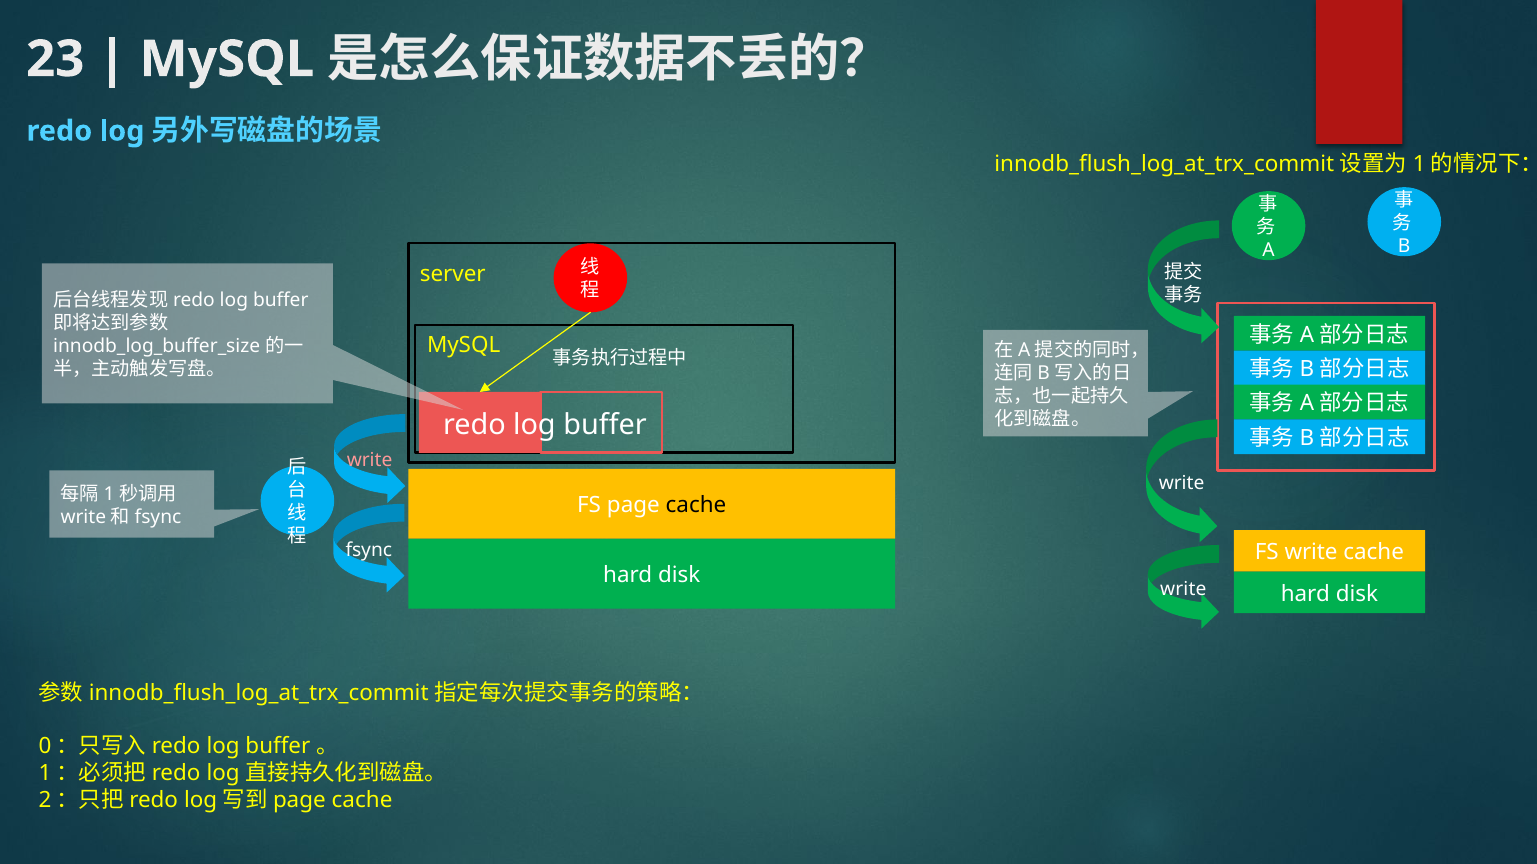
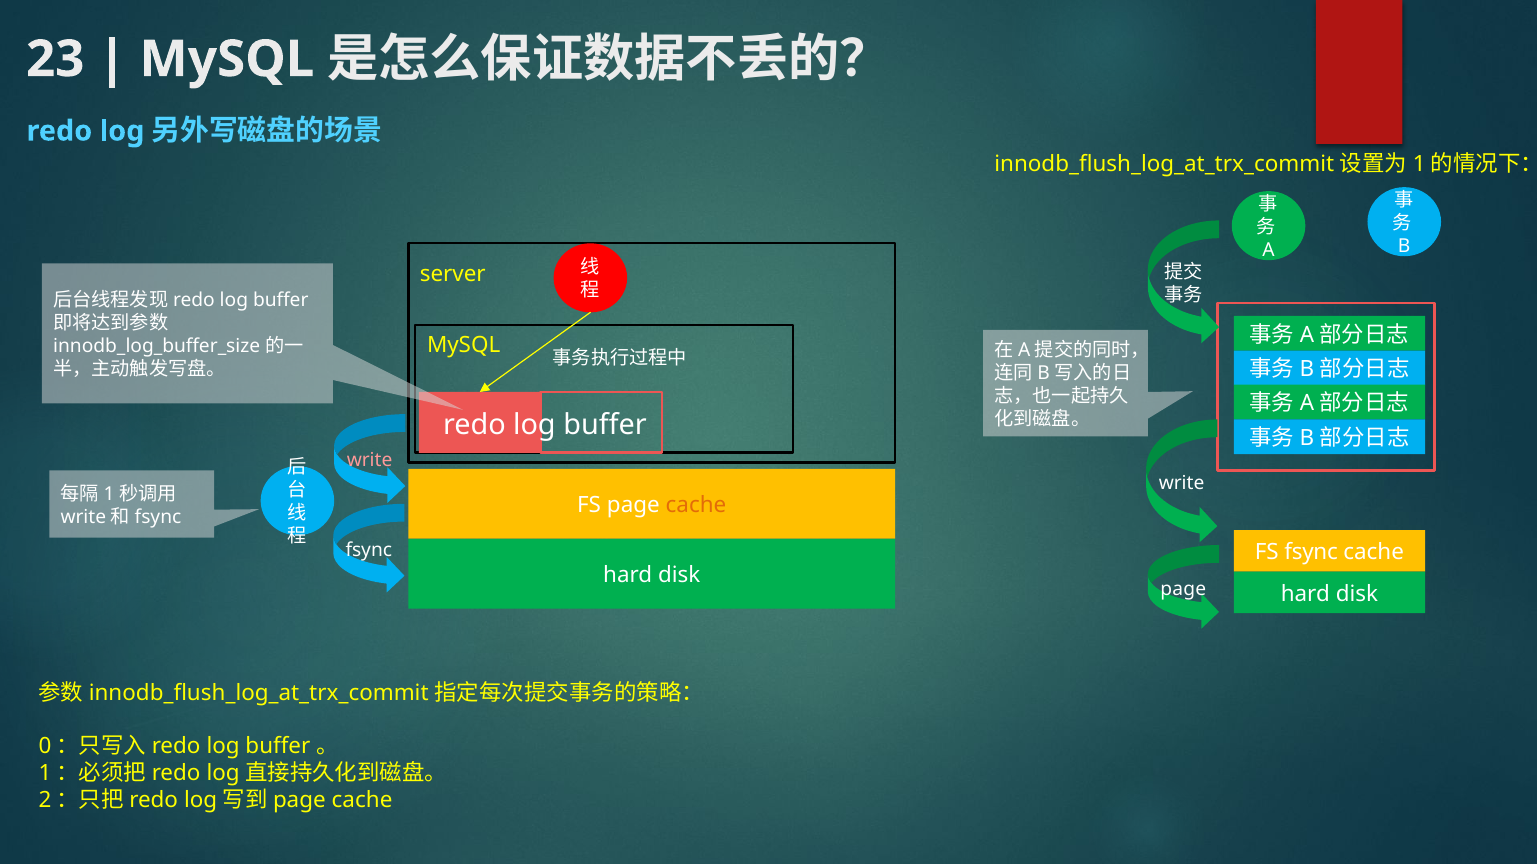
cache colour: black -> orange (696, 506)
FS write: write -> fsync (1311, 553)
write: write -> page (1183, 589)
